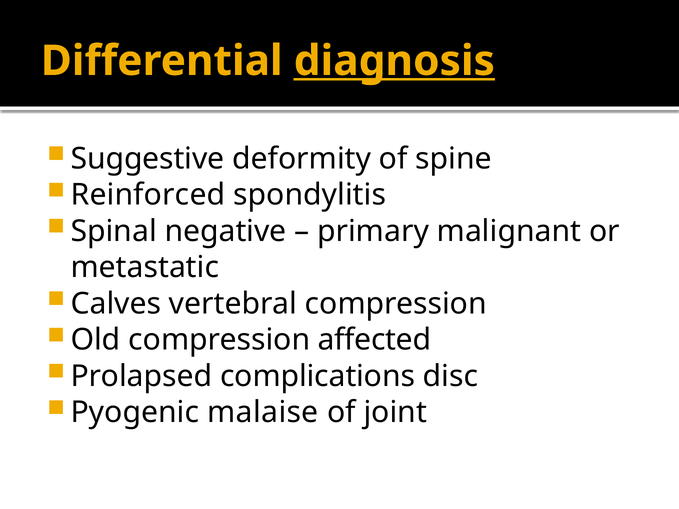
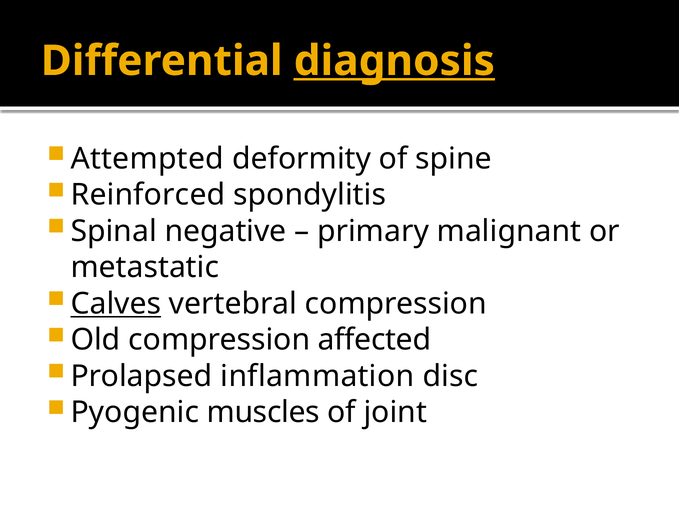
Suggestive: Suggestive -> Attempted (147, 159)
Calves underline: none -> present (116, 304)
complications: complications -> inflammation (317, 376)
malaise: malaise -> muscles (263, 413)
